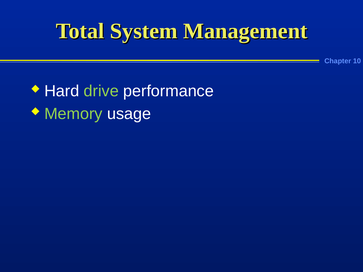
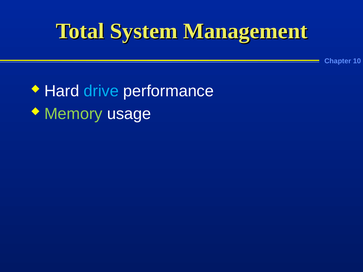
drive colour: light green -> light blue (101, 91)
